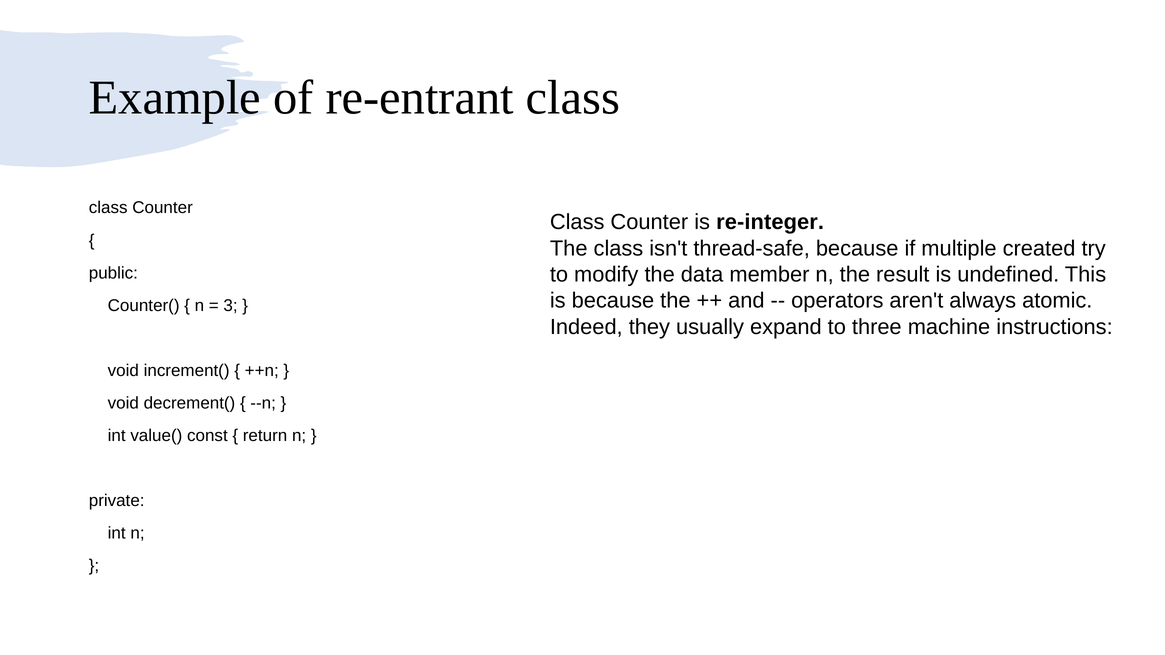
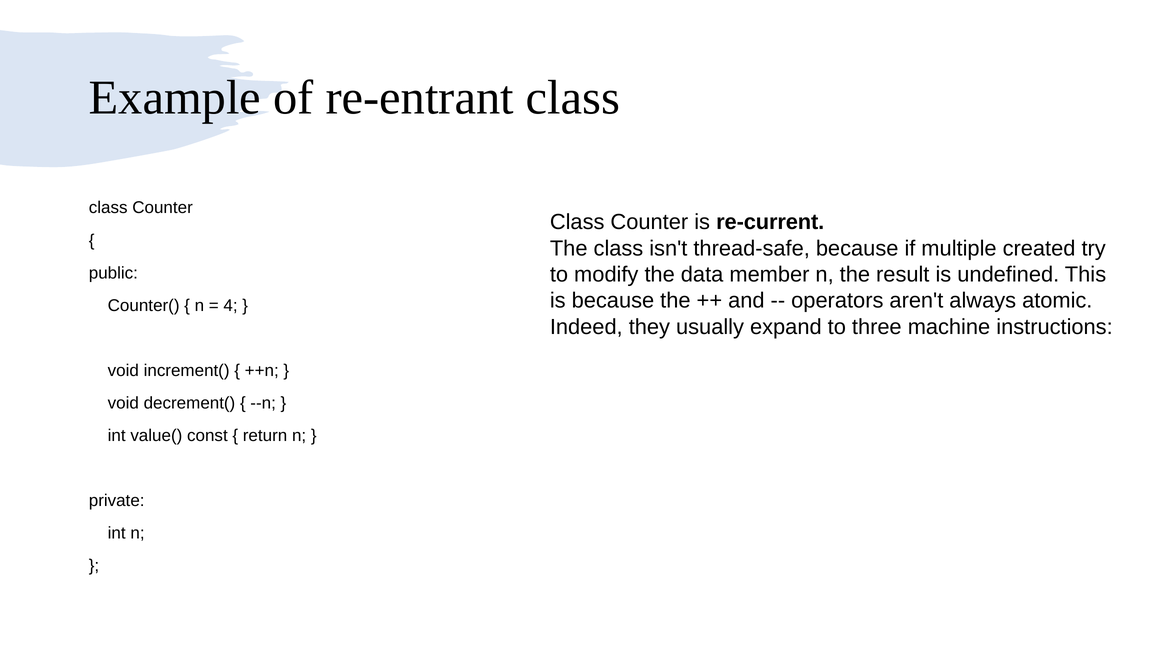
re-integer: re-integer -> re-current (770, 222)
3: 3 -> 4 (231, 306)
